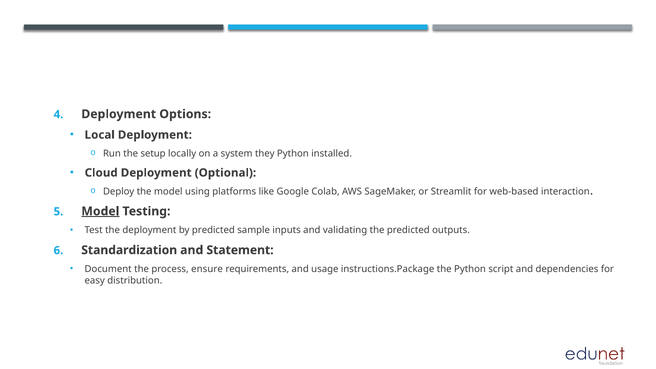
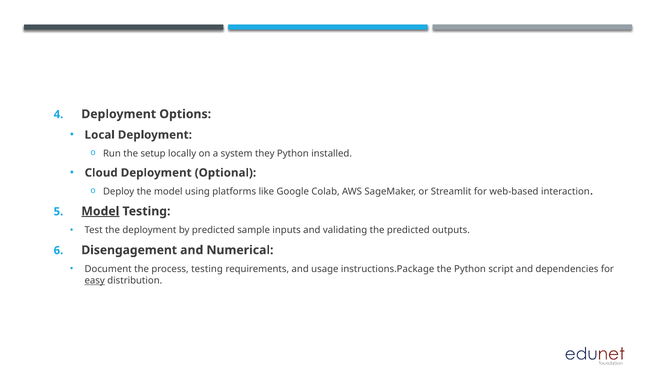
Standardization: Standardization -> Disengagement (129, 250)
Statement: Statement -> Numerical (240, 250)
process ensure: ensure -> testing (207, 269)
easy underline: none -> present (95, 281)
